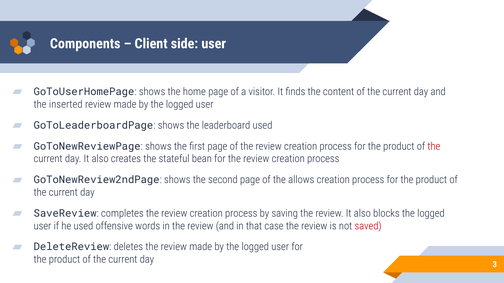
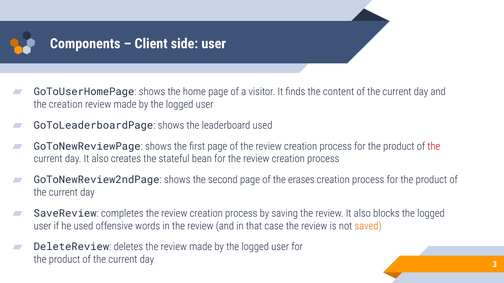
the inserted: inserted -> creation (66, 105)
allows: allows -> erases (301, 180)
saved colour: red -> orange (368, 226)
